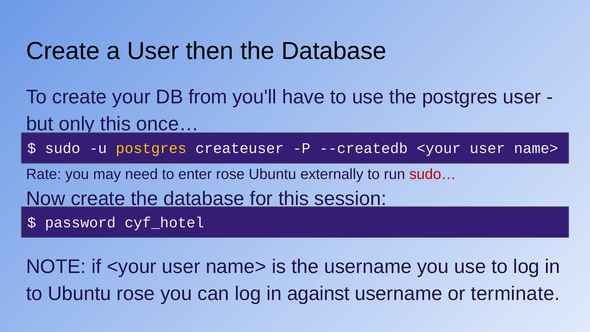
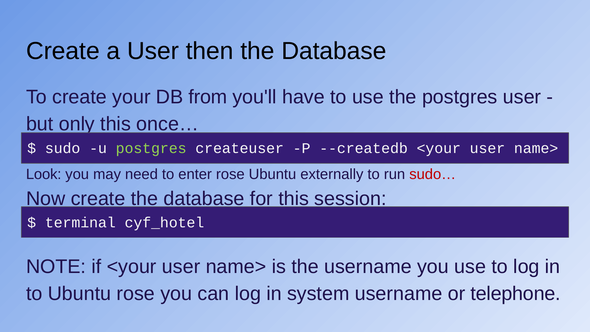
postgres colour: yellow -> light green (151, 148)
Rate: Rate -> Look (44, 174)
password: password -> terminal (80, 222)
against: against -> system (318, 294)
terminate: terminate -> telephone (516, 294)
